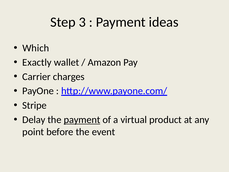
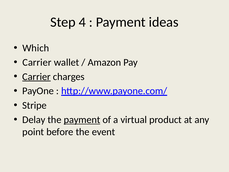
3: 3 -> 4 (82, 22)
Exactly: Exactly -> Carrier (37, 62)
Carrier underline: none -> present (36, 77)
